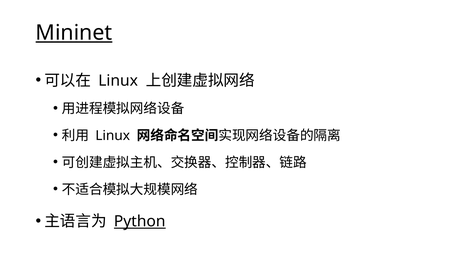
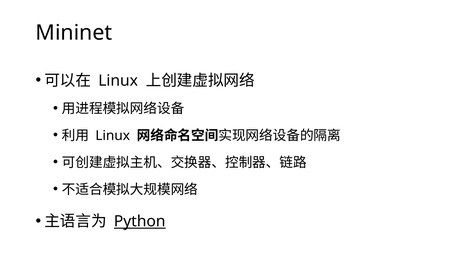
Mininet underline: present -> none (74, 33)
